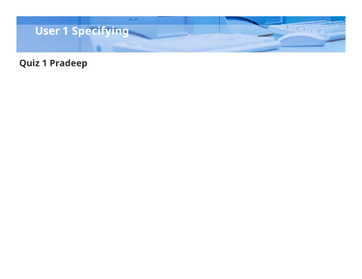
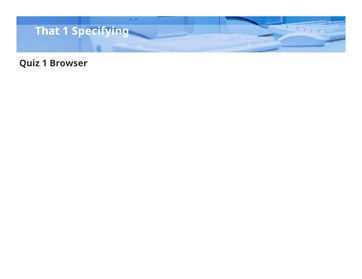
User: User -> That (47, 31)
Pradeep: Pradeep -> Browser (69, 63)
